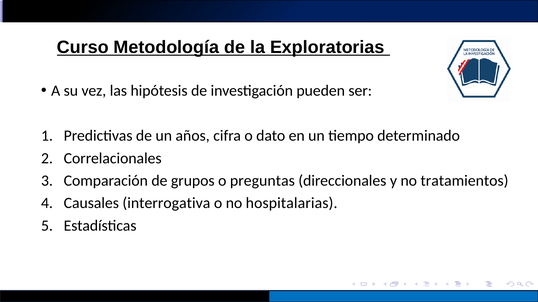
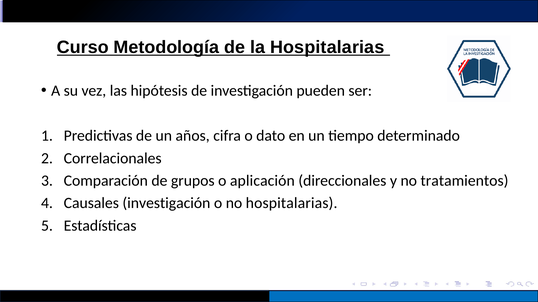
Exploratorias: Exploratorias -> Hospitalarias (327, 47)
preguntas: preguntas -> aplicación (262, 181)
Causales interrogativa: interrogativa -> investigación (166, 204)
